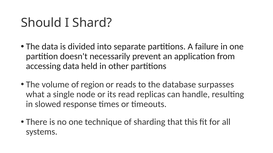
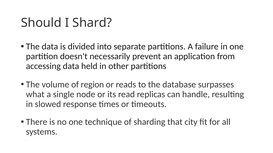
this: this -> city (191, 122)
